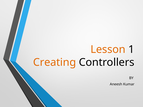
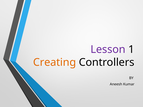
Lesson colour: orange -> purple (108, 50)
